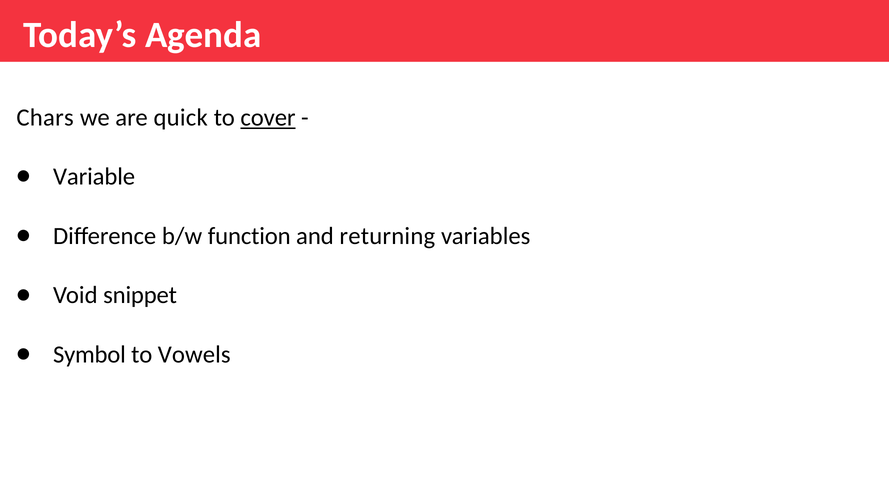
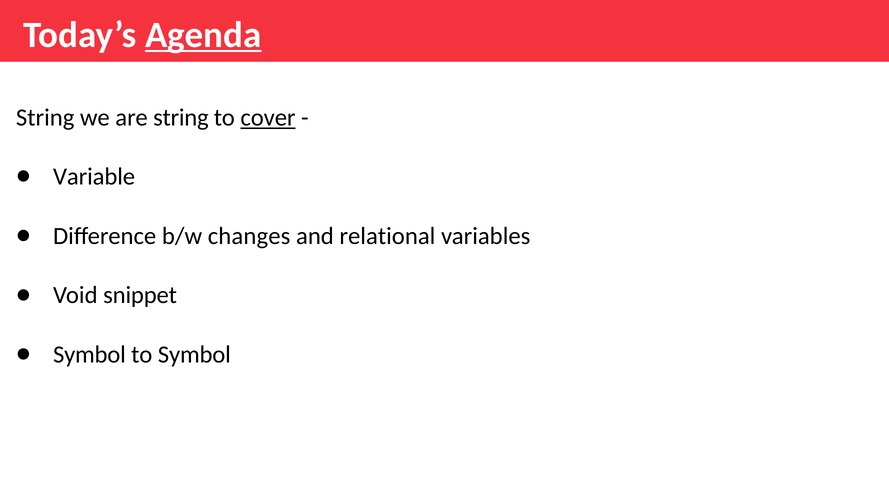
Agenda underline: none -> present (203, 35)
Chars: Chars -> String (45, 117)
are quick: quick -> string (181, 117)
function: function -> changes (249, 236)
returning: returning -> relational (387, 236)
to Vowels: Vowels -> Symbol (194, 355)
